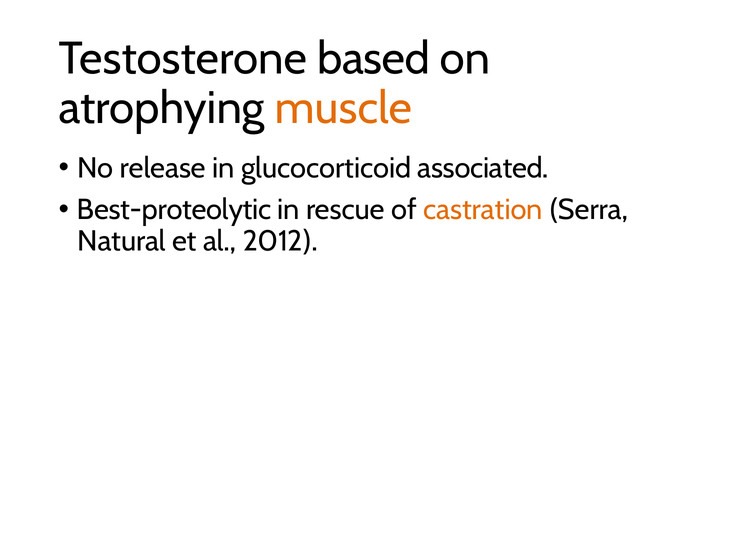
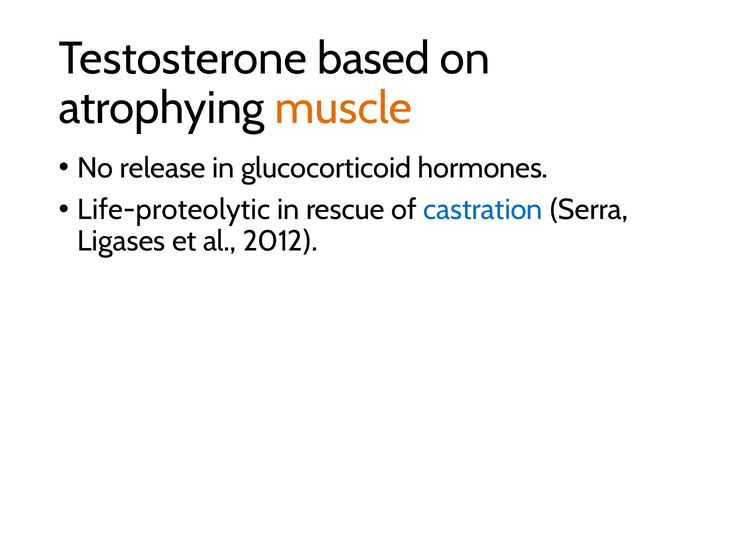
associated: associated -> hormones (483, 168)
Best-proteolytic: Best-proteolytic -> Life-proteolytic (174, 210)
castration colour: orange -> blue (483, 210)
Natural: Natural -> Ligases (121, 241)
